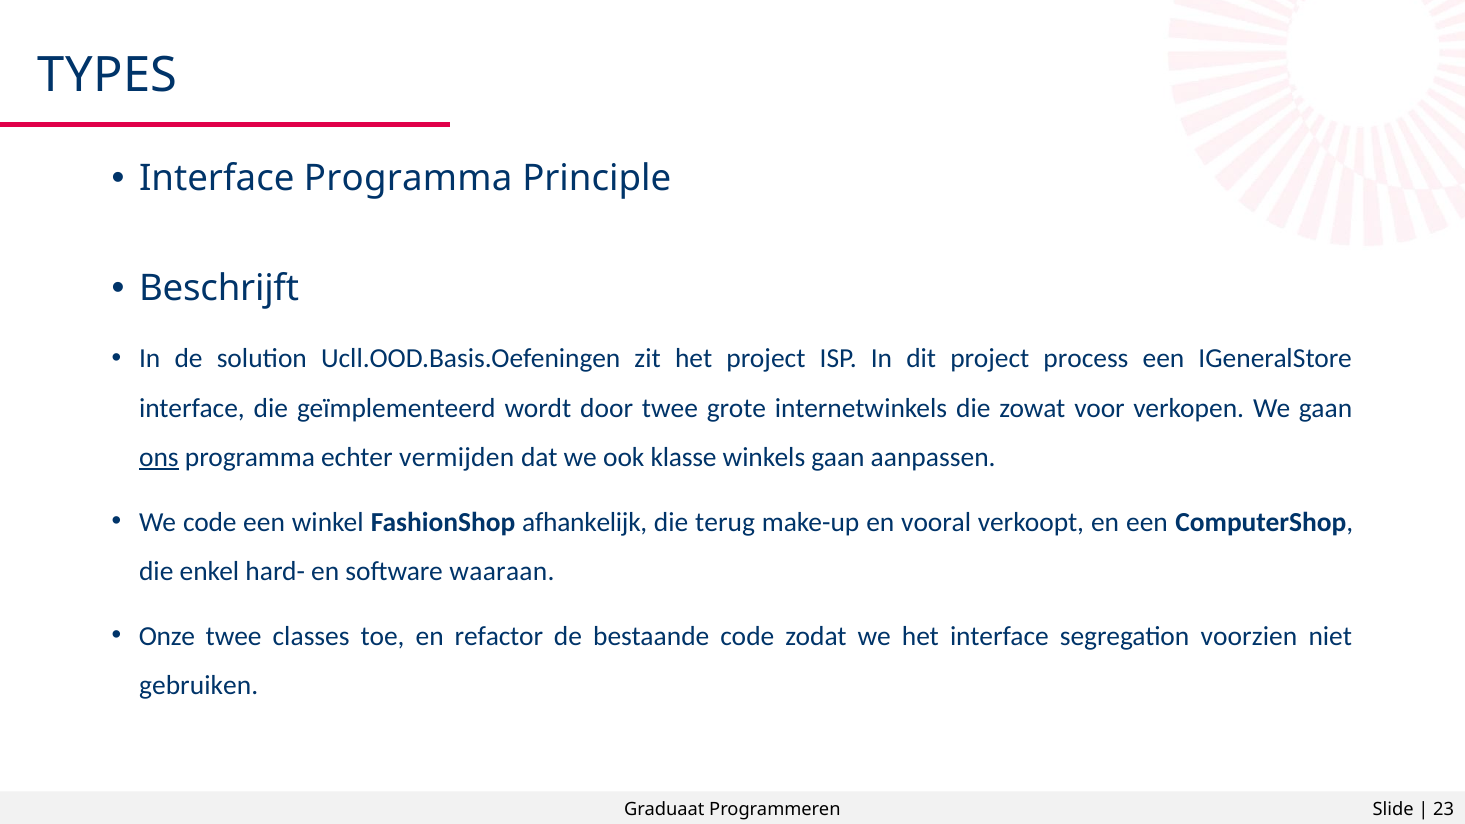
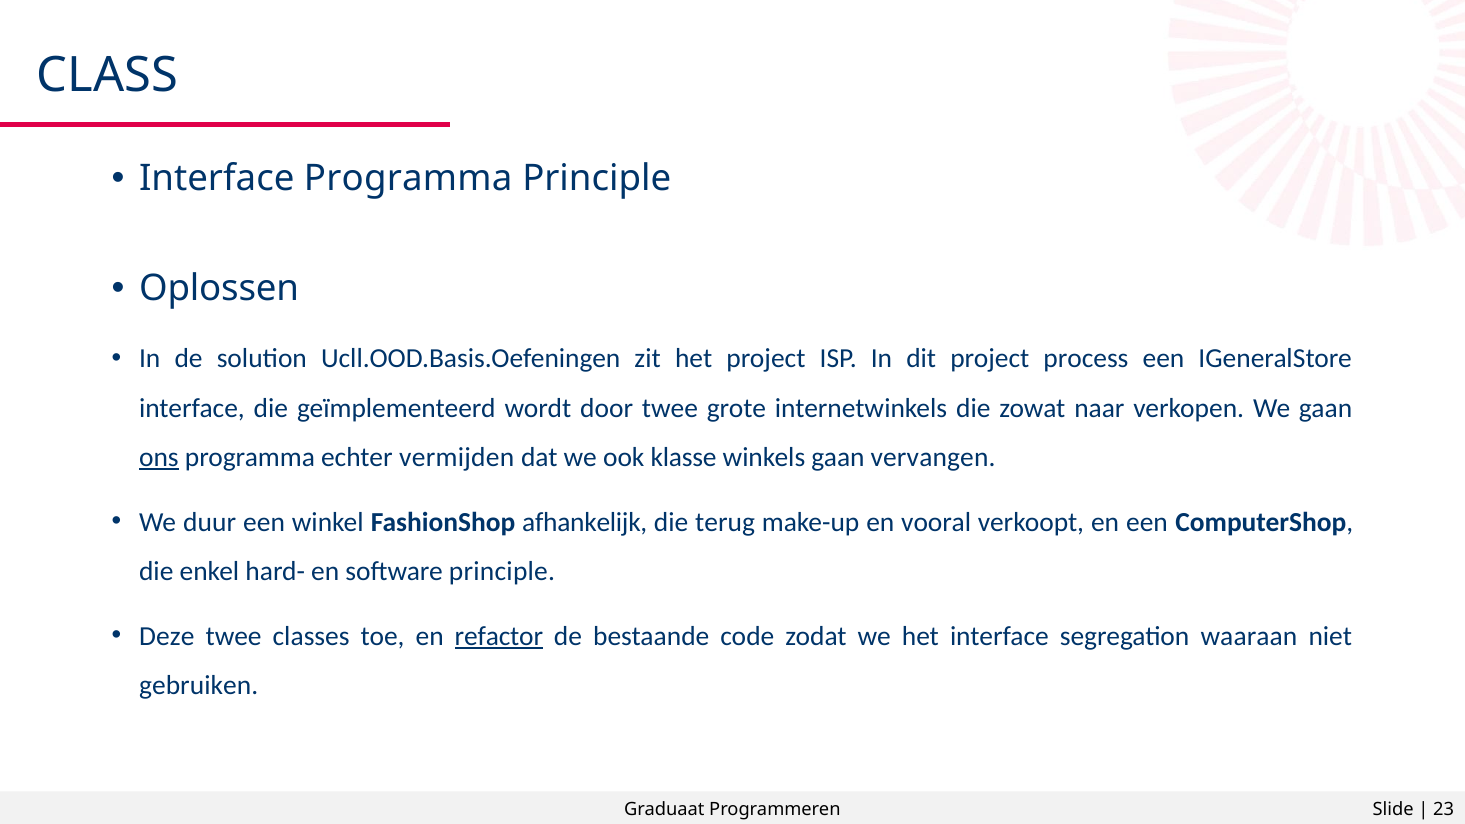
TYPES: TYPES -> CLASS (108, 75)
Beschrijft: Beschrijft -> Oplossen (219, 289)
voor: voor -> naar (1099, 408)
aanpassen: aanpassen -> vervangen (933, 458)
We code: code -> duur (210, 522)
software waaraan: waaraan -> principle (502, 572)
Onze: Onze -> Deze (167, 636)
refactor underline: none -> present (499, 636)
voorzien: voorzien -> waaraan (1249, 636)
